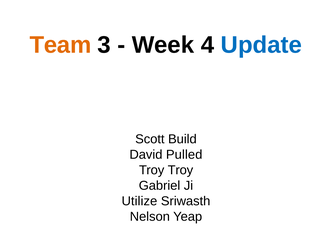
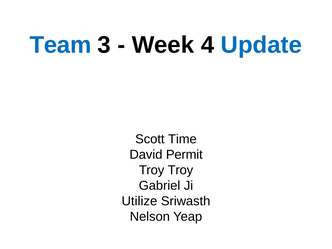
Team colour: orange -> blue (60, 45)
Build: Build -> Time (182, 139)
Pulled: Pulled -> Permit (184, 155)
